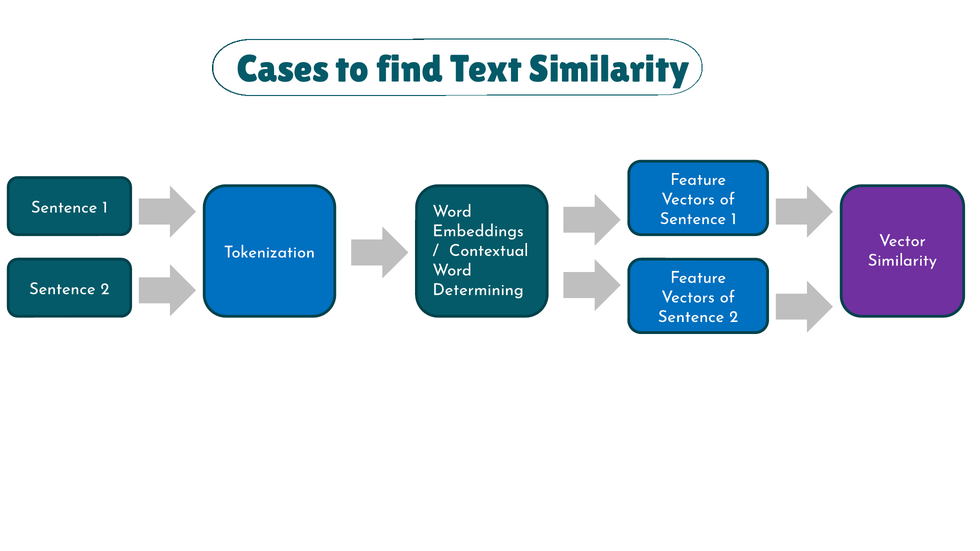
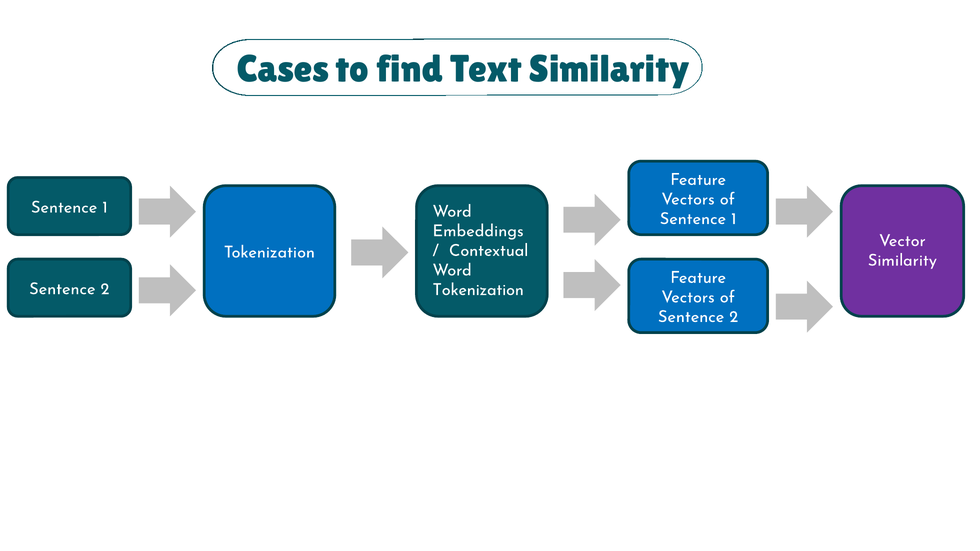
Determining: Determining -> Tokenization (478, 290)
